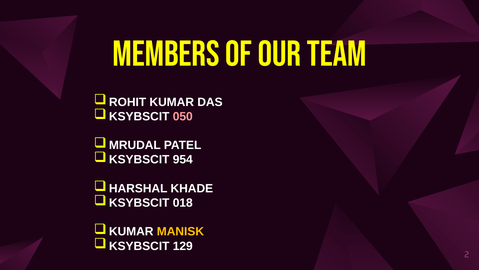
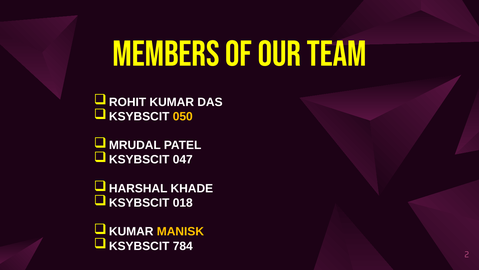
050 colour: pink -> yellow (183, 116)
954: 954 -> 047 (183, 159)
129: 129 -> 784 (183, 246)
